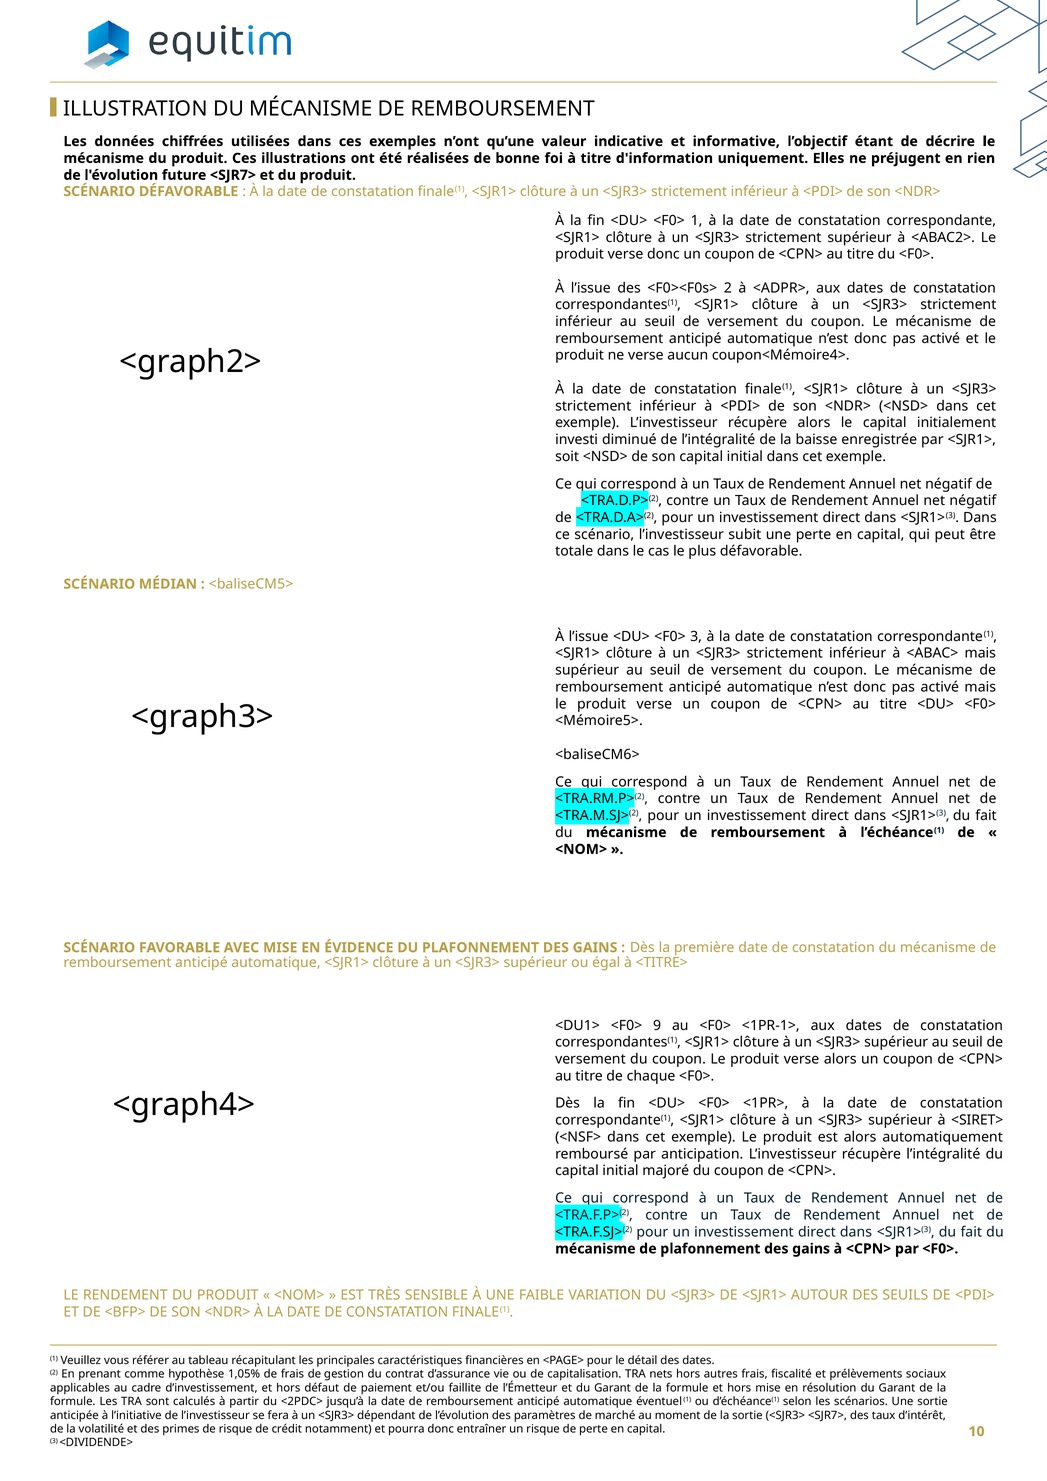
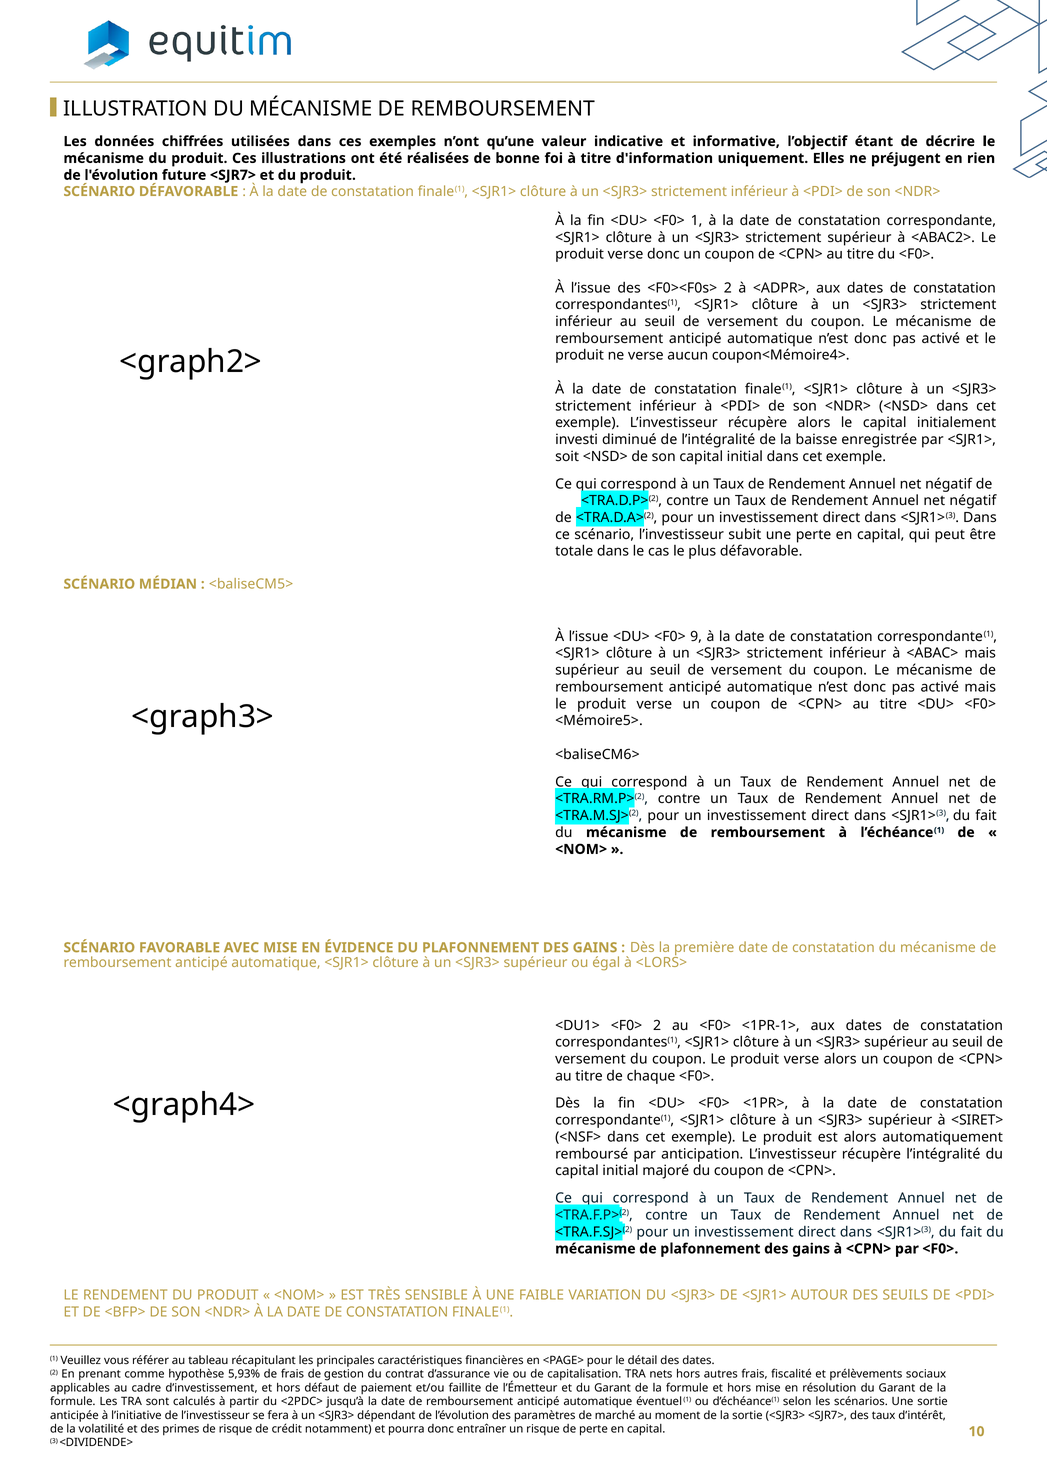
<F0> 3: 3 -> 9 (696, 636)
<TITRE>: <TITRE> -> <LORS> (661, 963)
<F0> 9: 9 -> 2 (657, 1025)
1,05%: 1,05% -> 5,93% (244, 1374)
